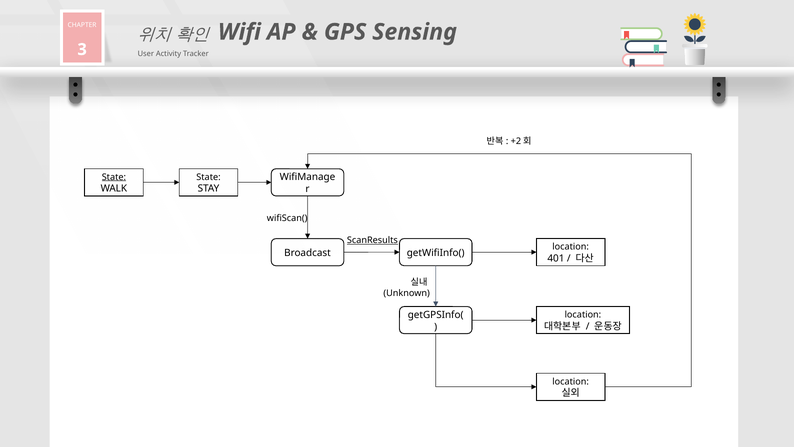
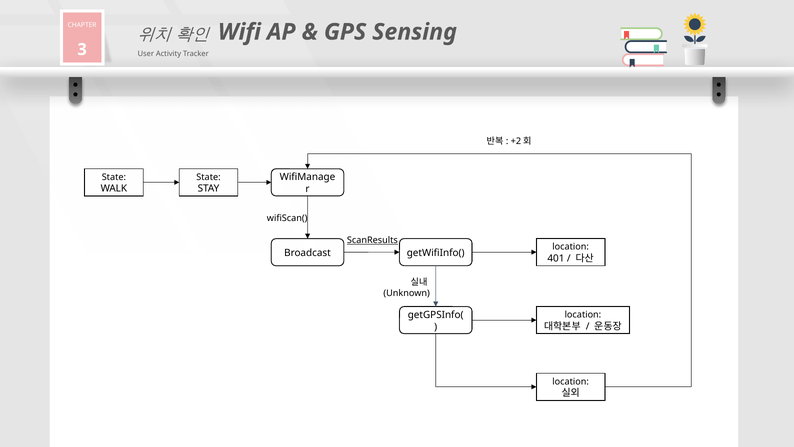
State underline: present -> none (114, 177)
